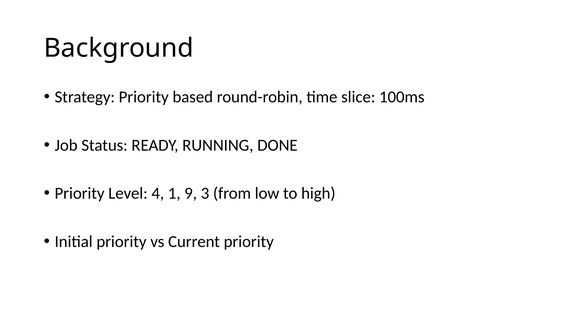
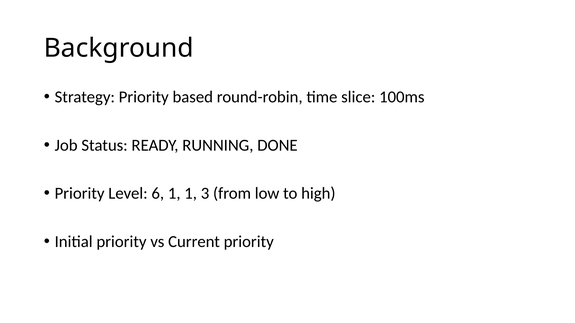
4: 4 -> 6 (158, 194)
1 9: 9 -> 1 (191, 194)
